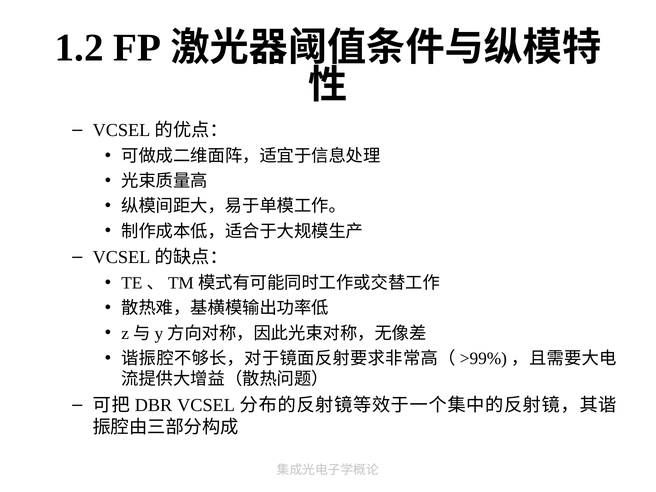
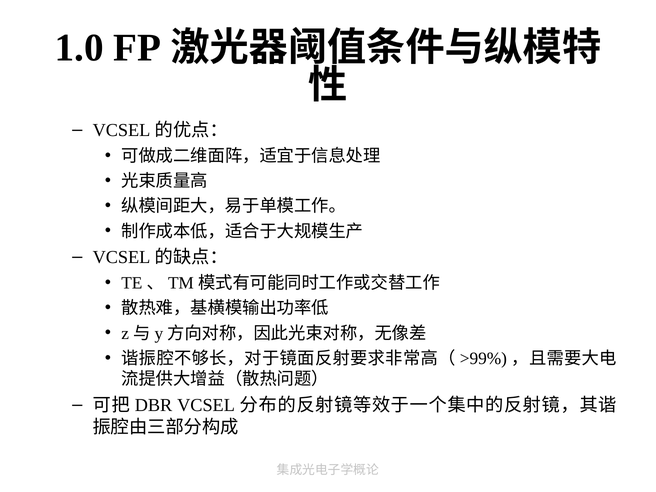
1.2: 1.2 -> 1.0 (79, 48)
